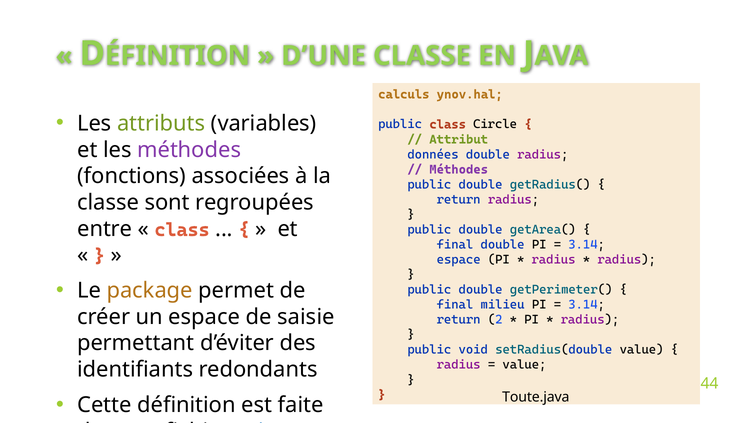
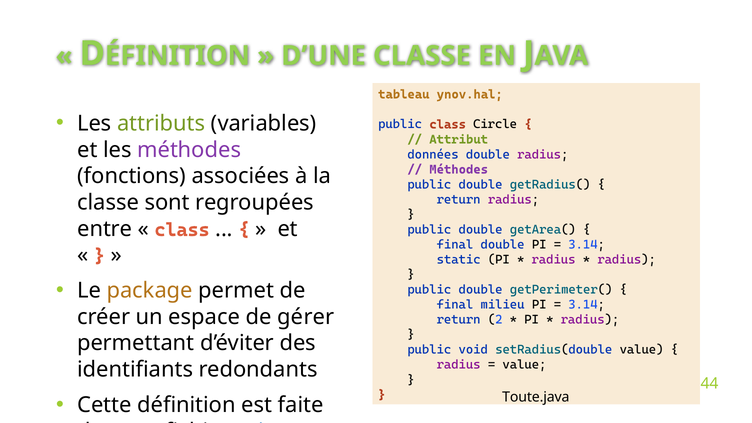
calculs: calculs -> tableau (404, 94)
espace: espace -> static (459, 260)
saisie: saisie -> gérer (306, 317)
